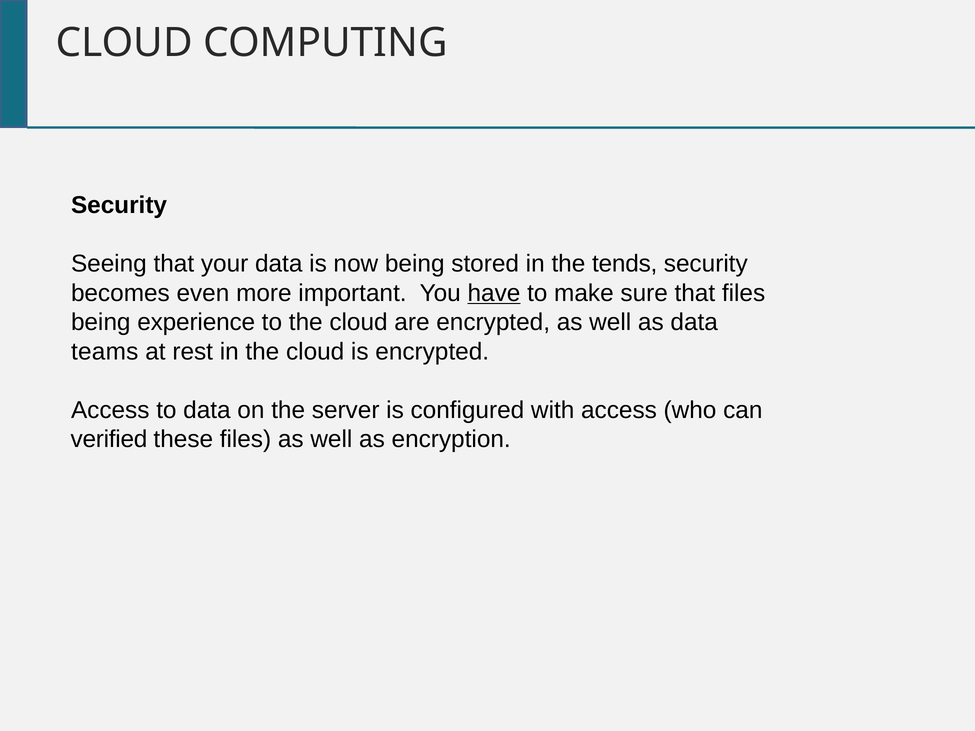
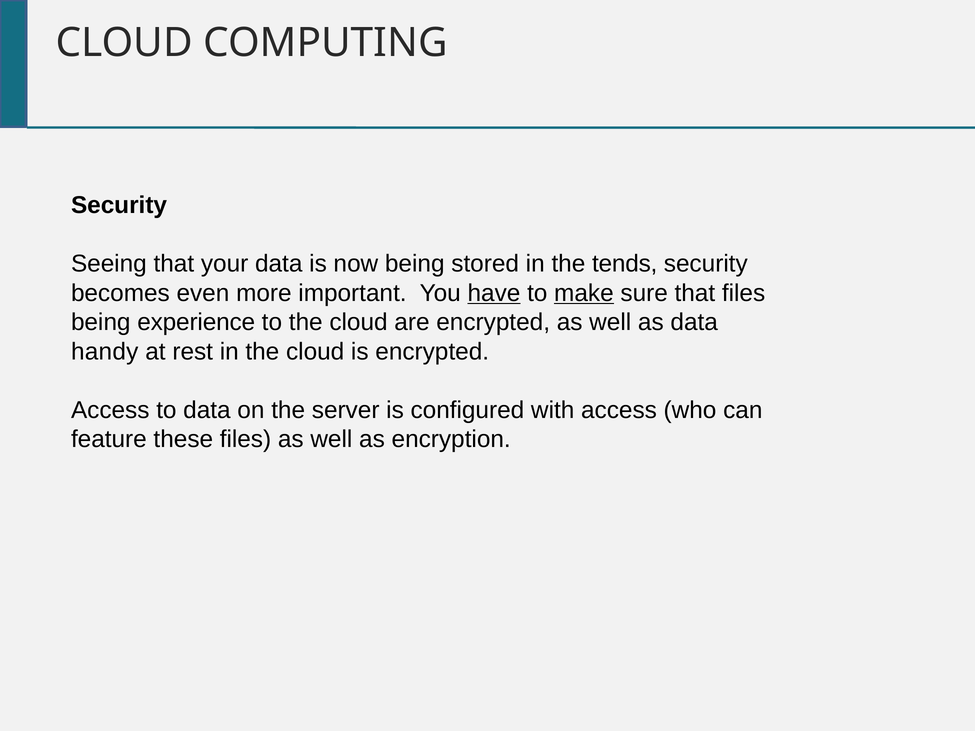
make underline: none -> present (584, 293)
teams: teams -> handy (105, 352)
verified: verified -> feature (109, 439)
